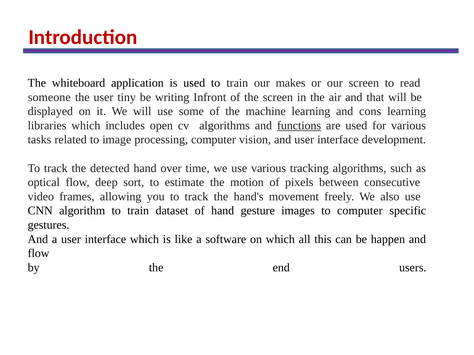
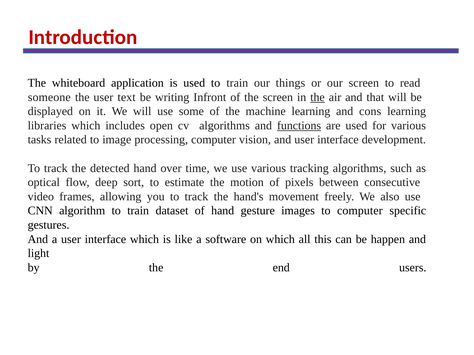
makes: makes -> things (290, 83)
tiny: tiny -> text (127, 97)
the underline: none -> present (318, 97)
flow: flow -> light (39, 254)
